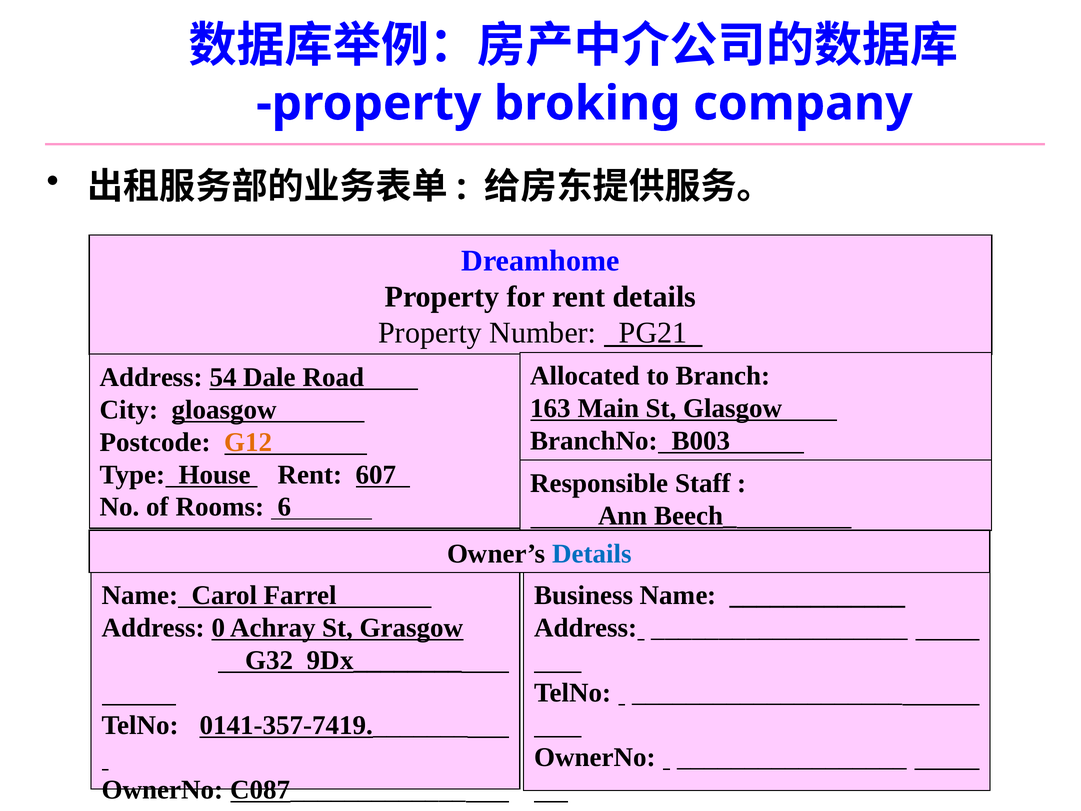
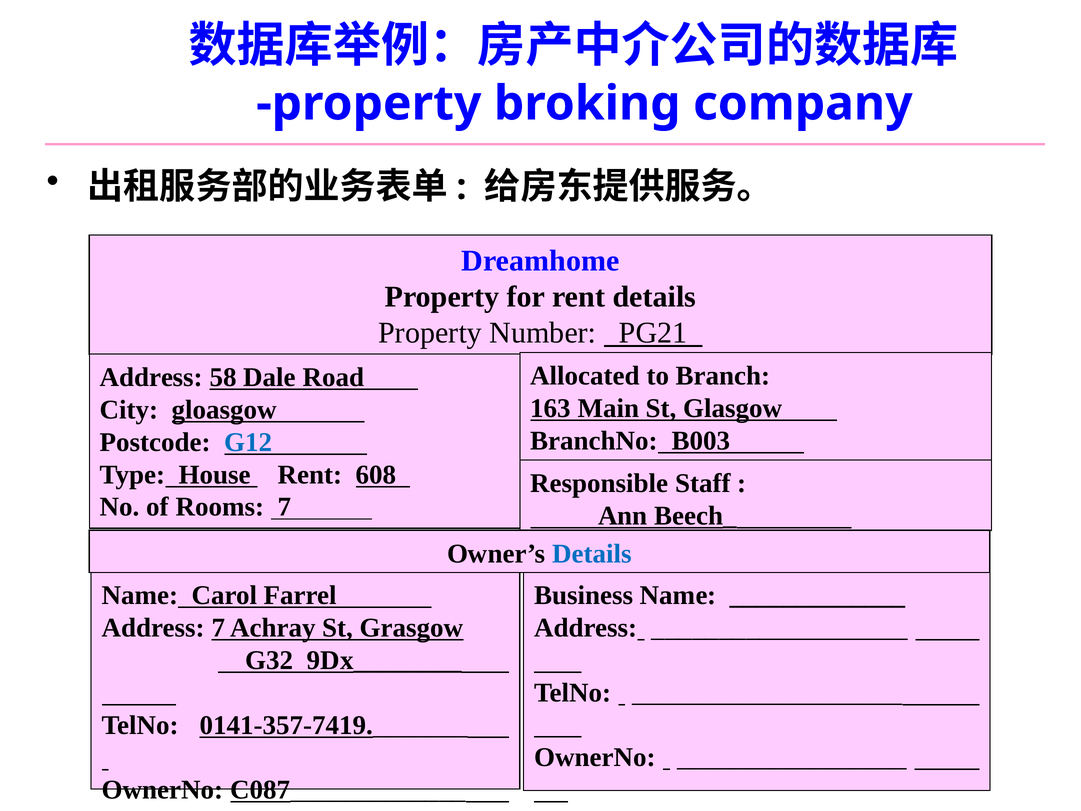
54: 54 -> 58 (223, 377)
G12 colour: orange -> blue (248, 442)
607: 607 -> 608 (376, 474)
Rooms 6: 6 -> 7 (284, 507)
Address 0: 0 -> 7 (218, 628)
